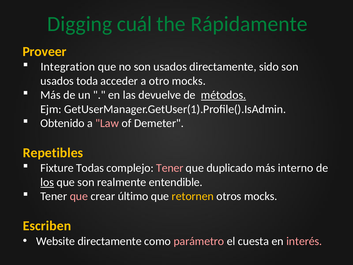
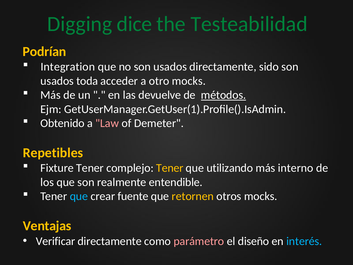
cuál: cuál -> dice (134, 24)
Rápidamente: Rápidamente -> Testeabilidad (249, 24)
Proveer: Proveer -> Podrían (45, 52)
Fixture Todas: Todas -> Tener (90, 168)
Tener colour: pink -> yellow (170, 168)
duplicado: duplicado -> utilizando (230, 168)
los underline: present -> none (47, 182)
que colour: pink -> light blue (79, 196)
último: último -> fuente (133, 196)
Escriben: Escriben -> Ventajas (47, 226)
Website: Website -> Verificar (56, 241)
cuesta: cuesta -> diseño (254, 241)
interés colour: pink -> light blue (304, 241)
